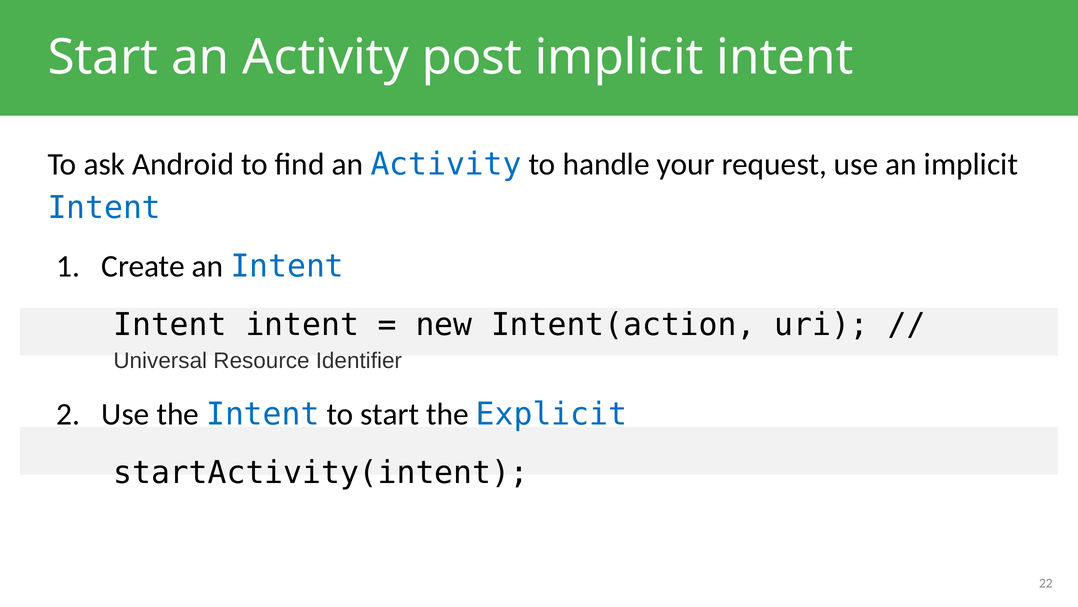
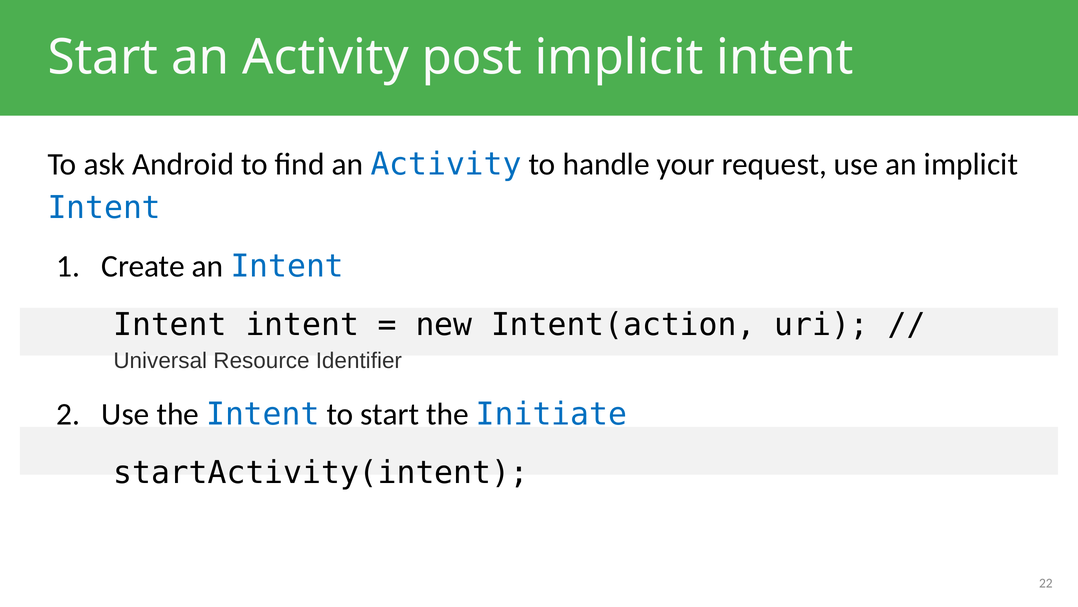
Explicit: Explicit -> Initiate (551, 414)
